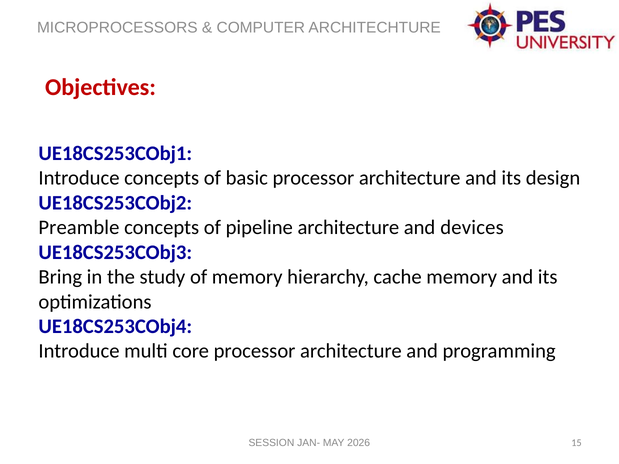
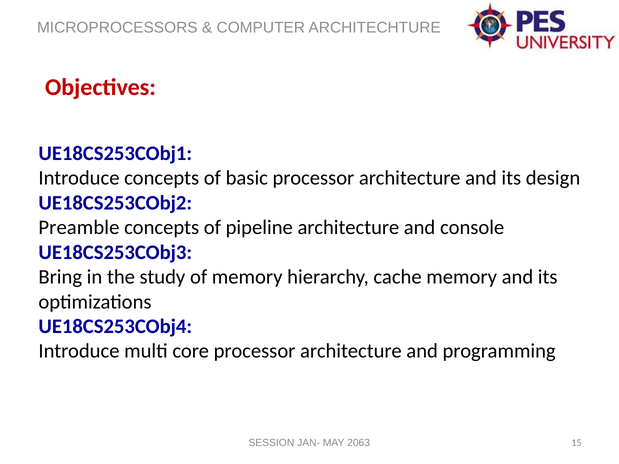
devices: devices -> console (472, 228)
2026: 2026 -> 2063 (359, 443)
